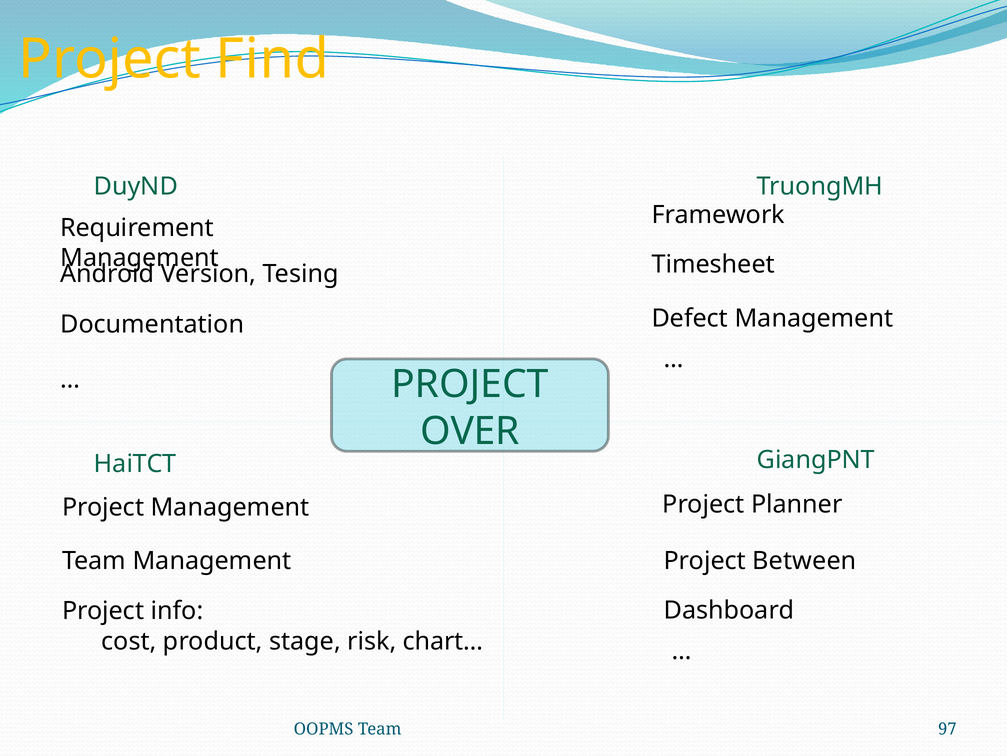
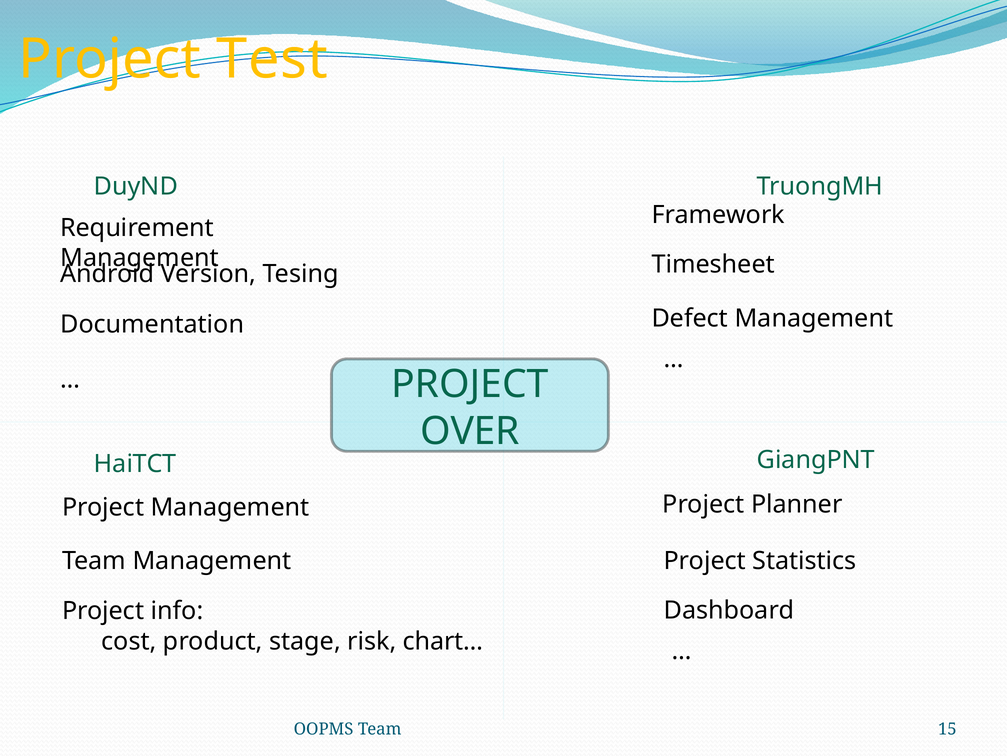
Find: Find -> Test (272, 59)
Between: Between -> Statistics (804, 560)
97: 97 -> 15 (947, 729)
